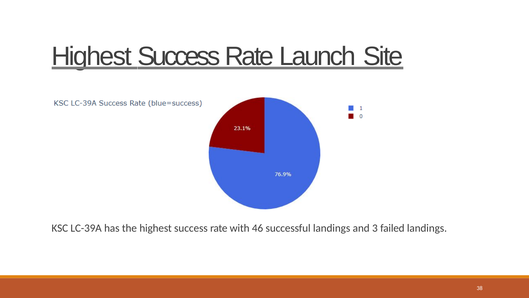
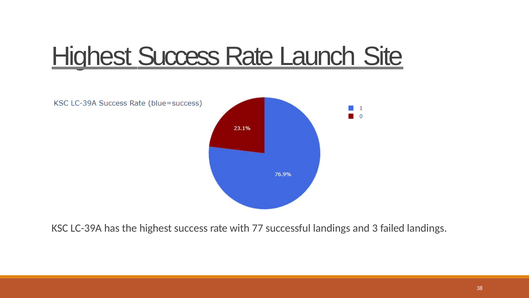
46: 46 -> 77 (258, 228)
